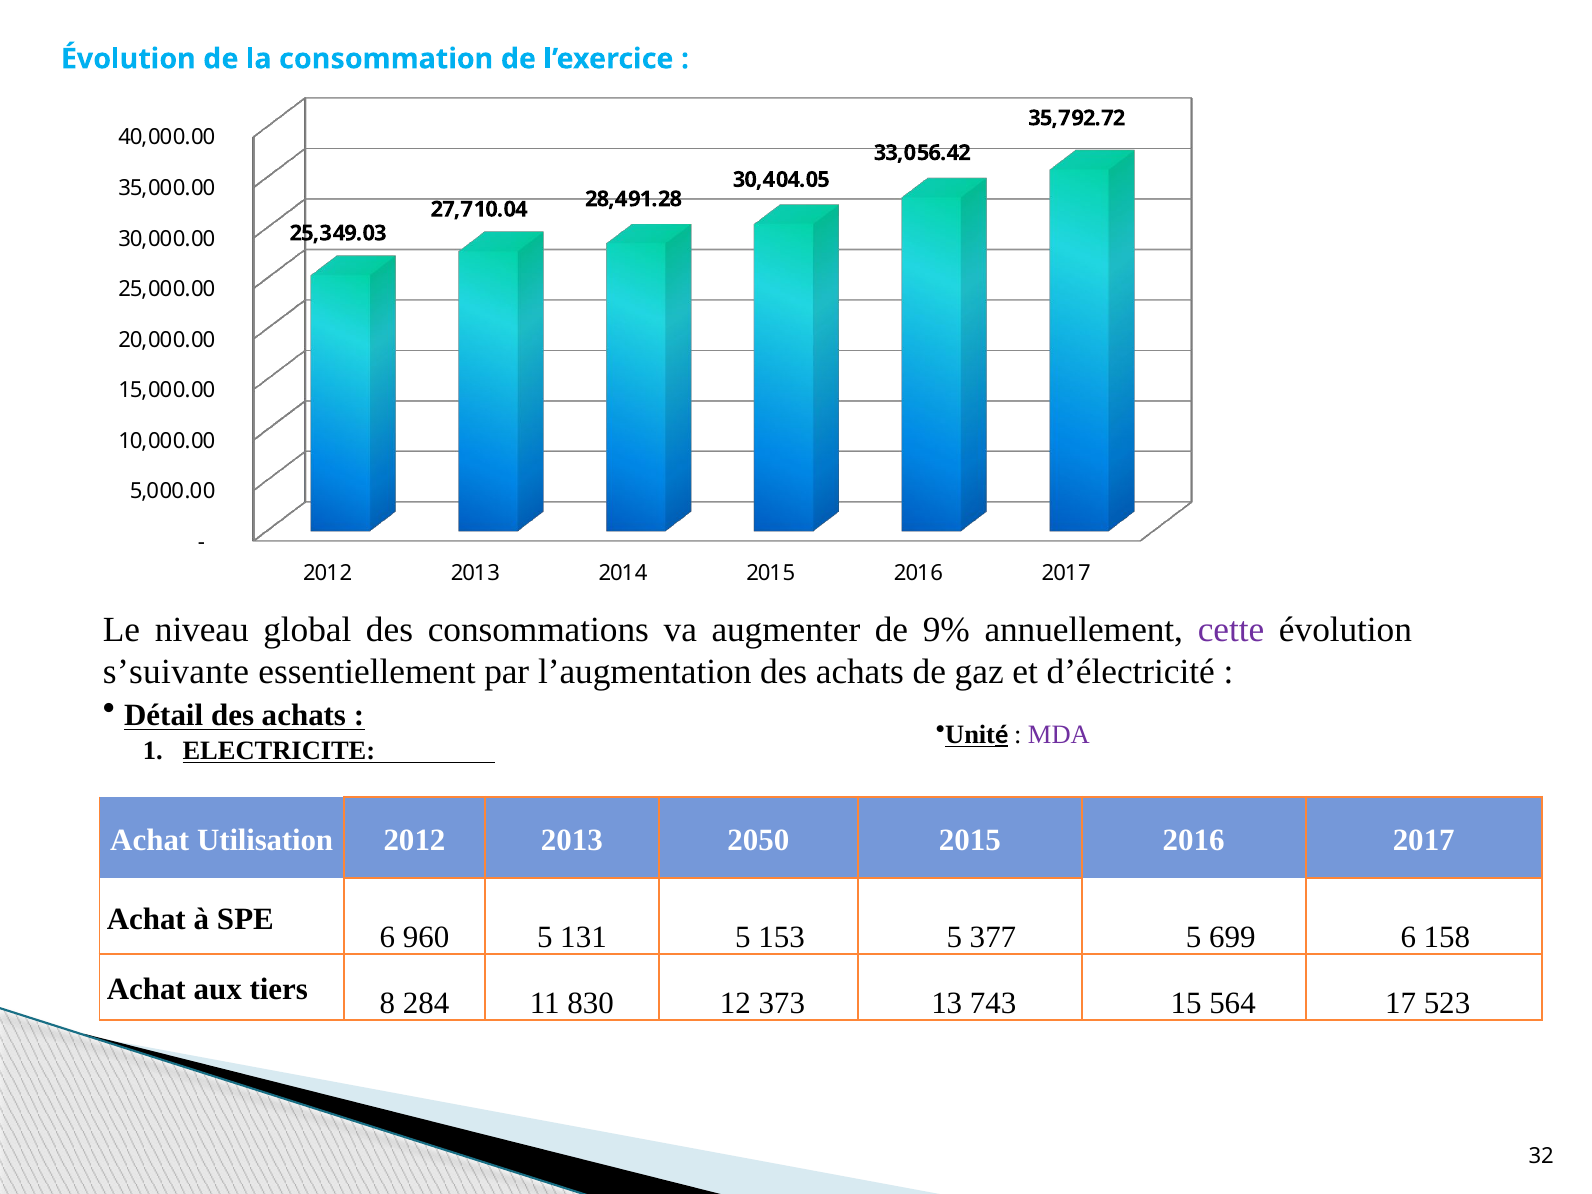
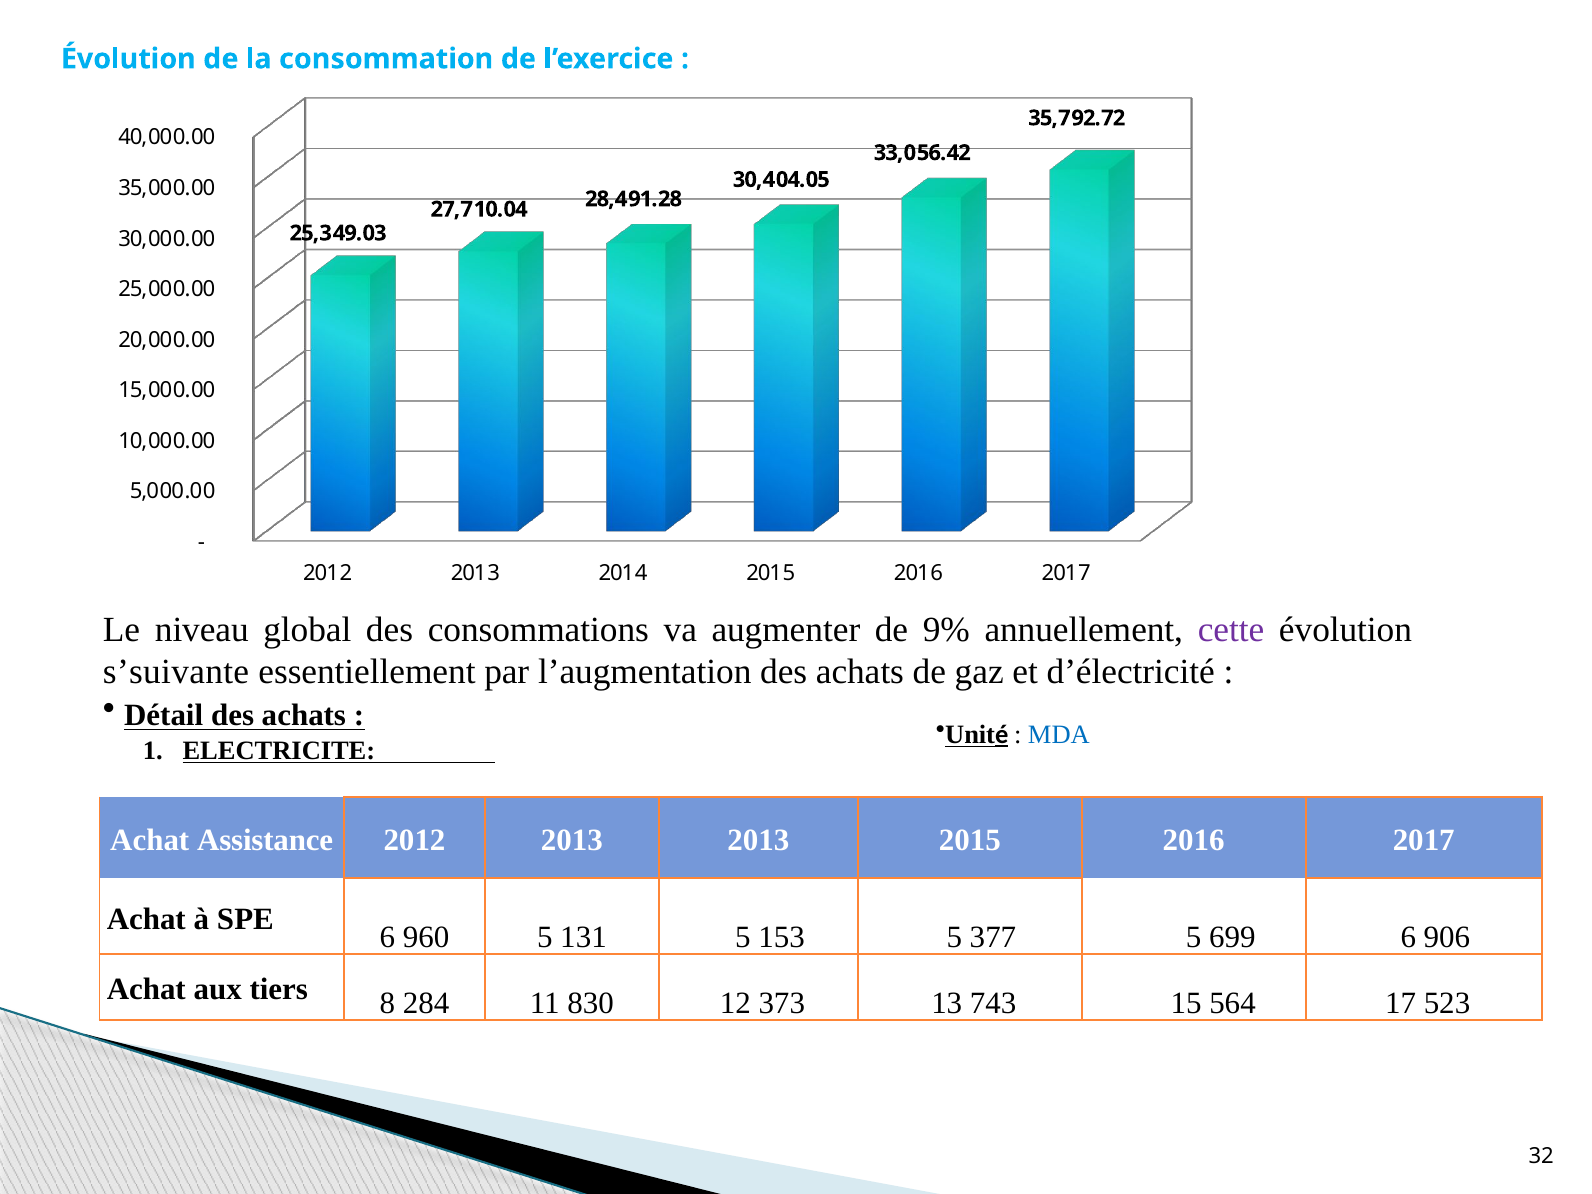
MDA colour: purple -> blue (1059, 734)
Utilisation: Utilisation -> Assistance (265, 840)
2013 2050: 2050 -> 2013 (758, 840)
158: 158 -> 906 (1447, 937)
